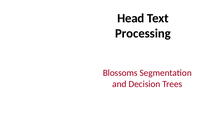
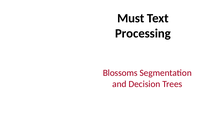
Head: Head -> Must (131, 18)
